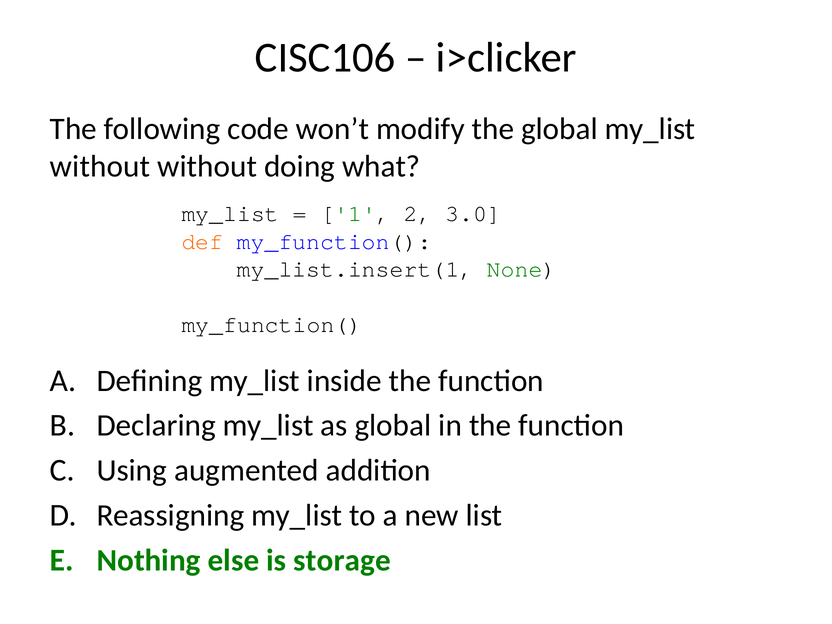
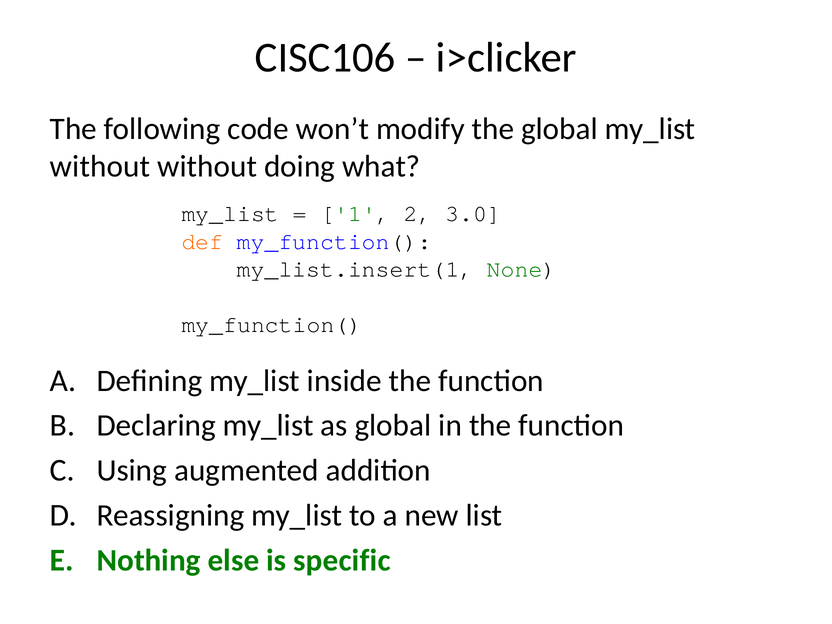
storage: storage -> specific (342, 560)
